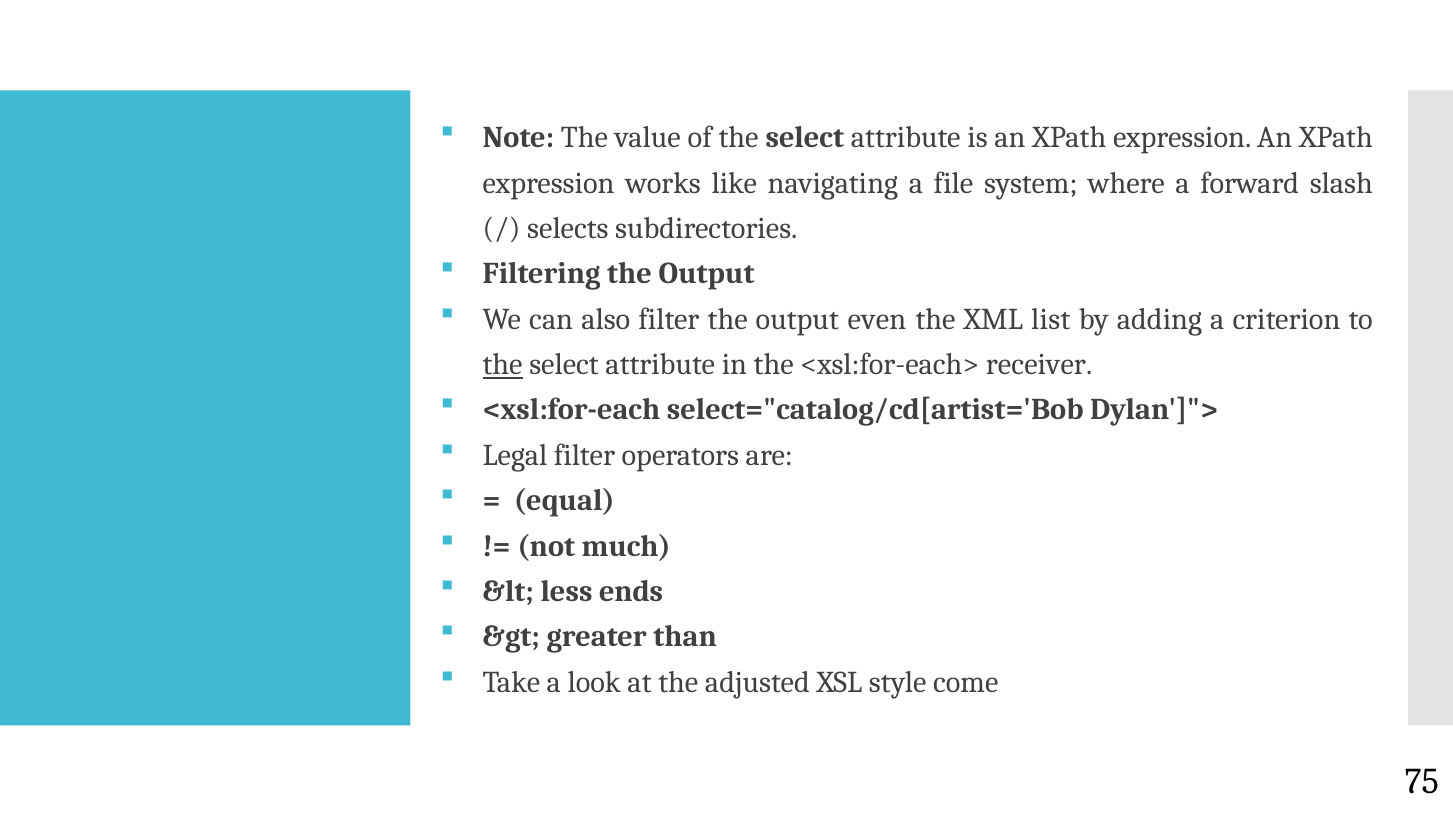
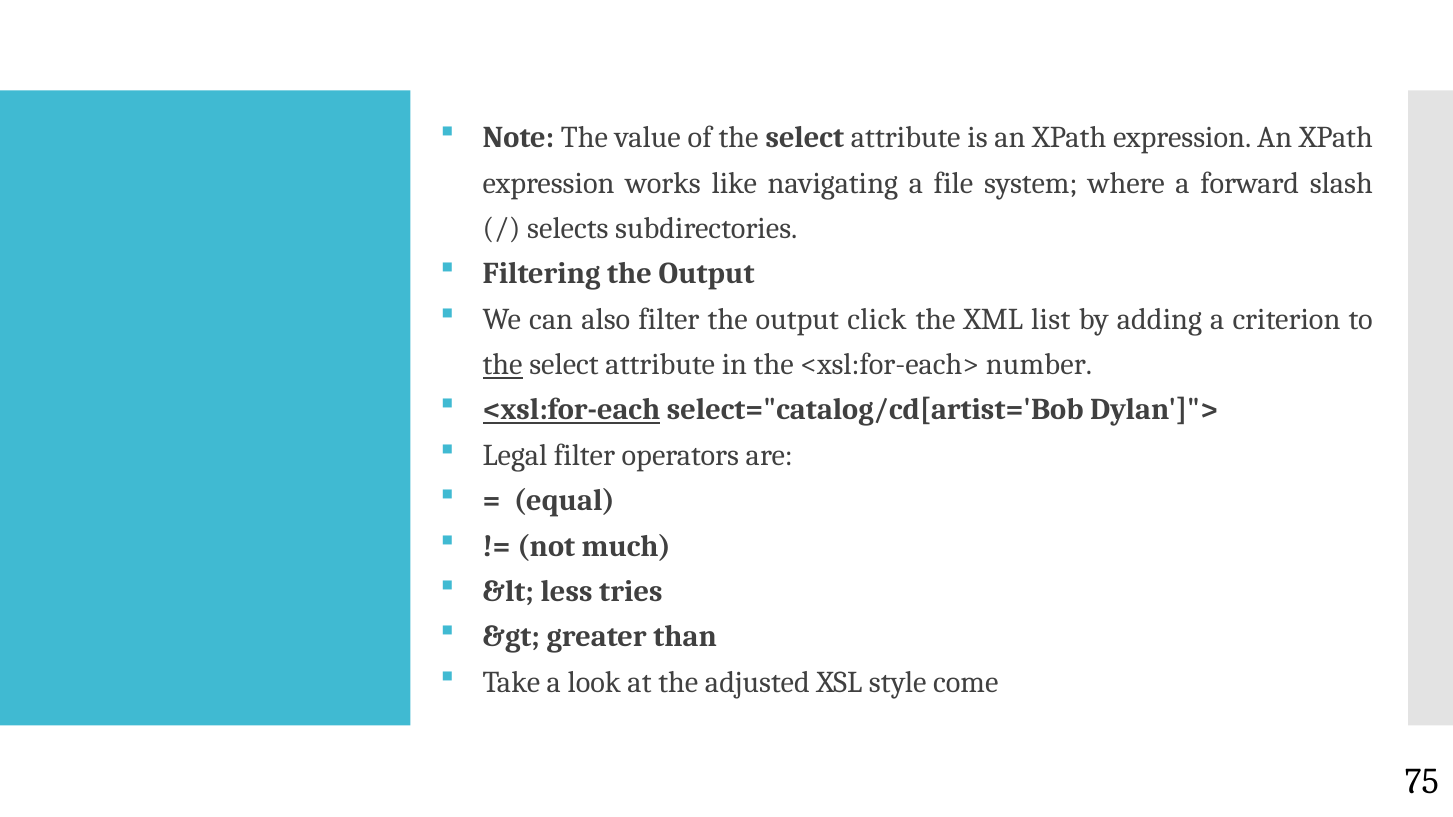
even: even -> click (877, 319)
receiver: receiver -> number (1039, 365)
<xsl:for-each underline: none -> present (571, 410)
ends: ends -> tries (631, 592)
